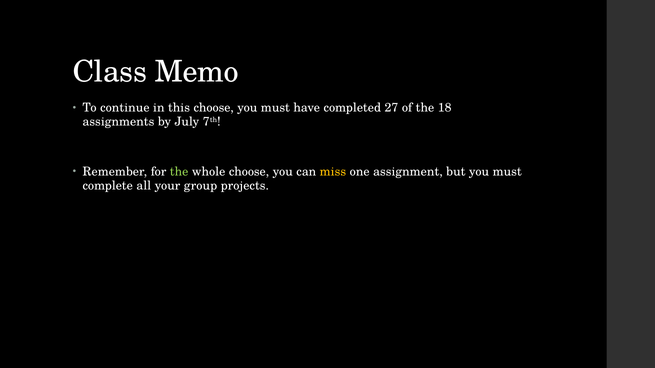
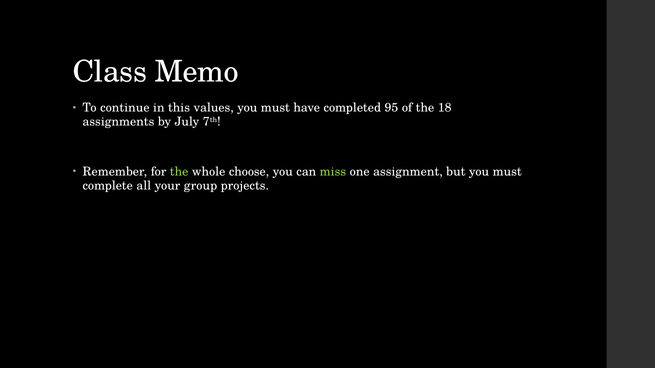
this choose: choose -> values (214, 108)
27: 27 -> 95 (391, 108)
miss colour: yellow -> light green (333, 172)
